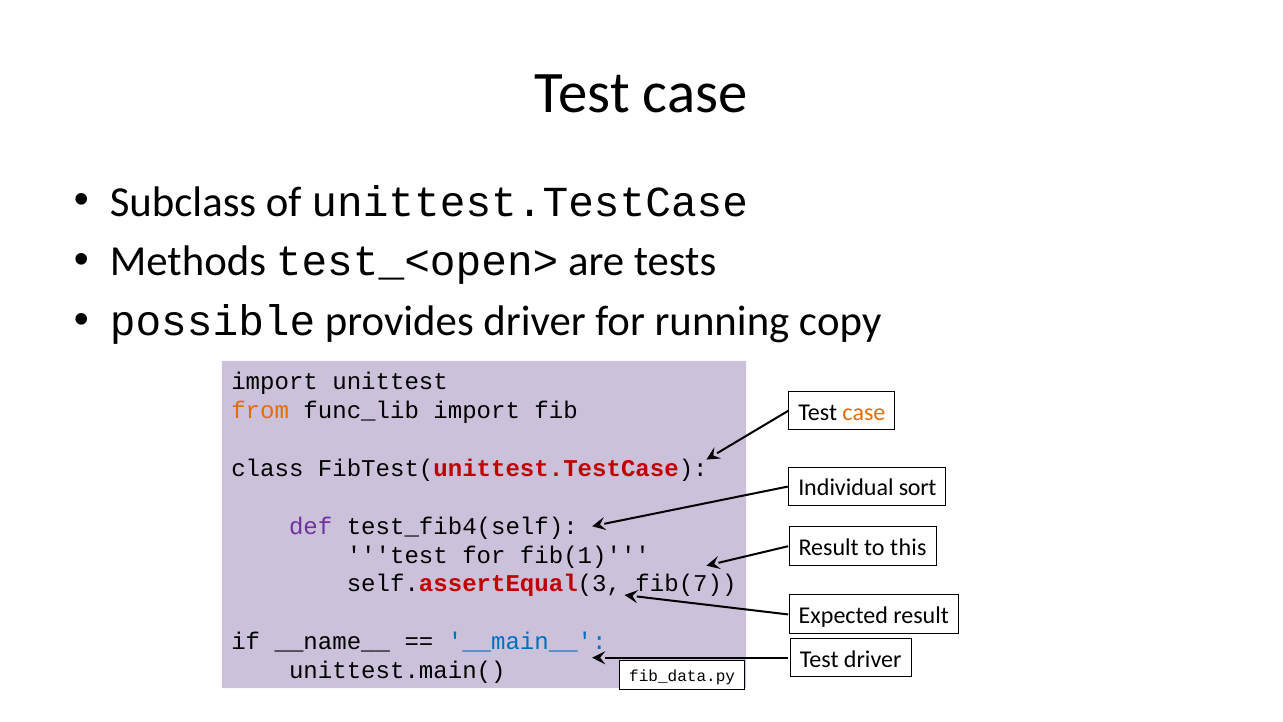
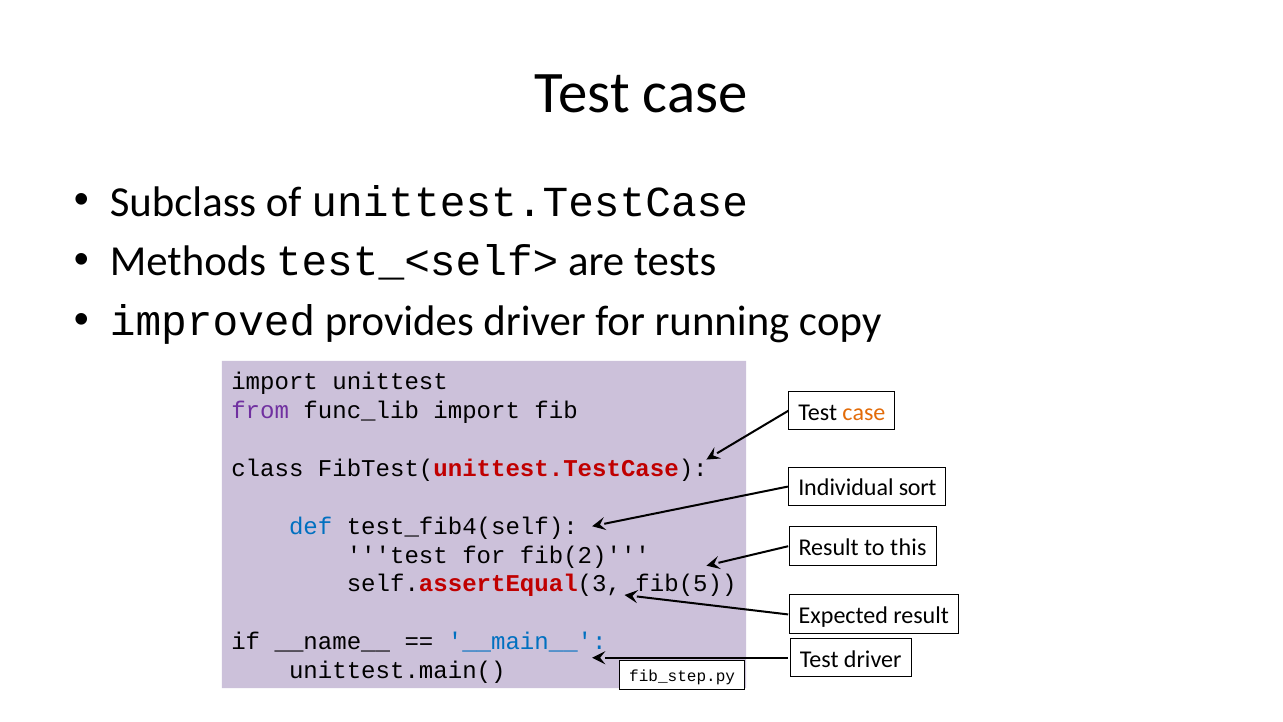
test_<open>: test_<open> -> test_<self> (417, 262)
possible: possible -> improved (213, 322)
from colour: orange -> purple (260, 411)
def colour: purple -> blue (311, 526)
fib(1: fib(1 -> fib(2 (585, 555)
fib(7: fib(7 -> fib(5 (686, 584)
fib_data.py: fib_data.py -> fib_step.py (682, 676)
